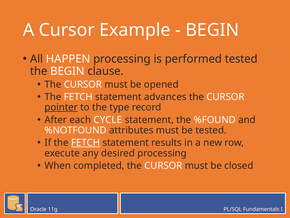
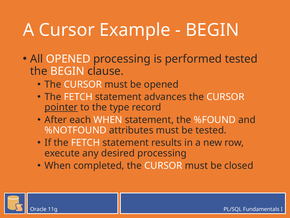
All HAPPEN: HAPPEN -> OPENED (68, 59)
each CYCLE: CYCLE -> WHEN (108, 120)
FETCH underline: present -> none (86, 142)
